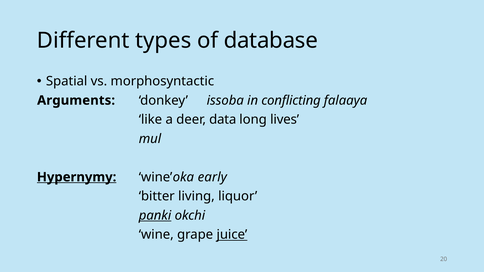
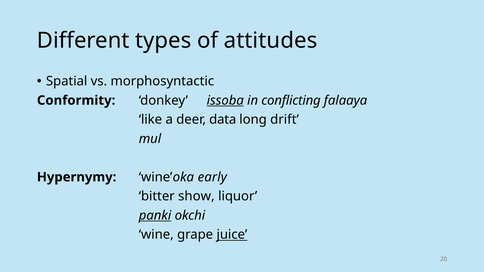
database: database -> attitudes (271, 41)
Arguments: Arguments -> Conformity (76, 100)
issoba underline: none -> present (225, 100)
lives: lives -> drift (285, 120)
Hypernymy underline: present -> none (77, 177)
living: living -> show (196, 196)
